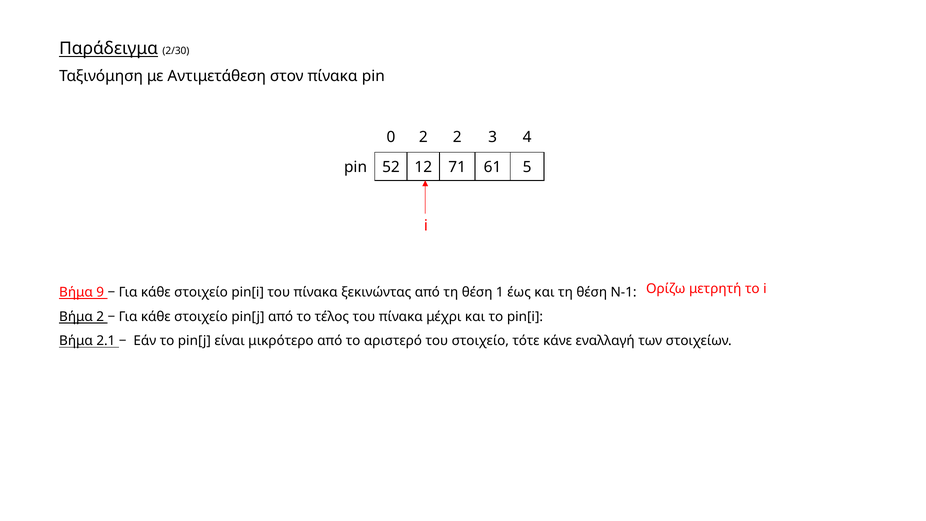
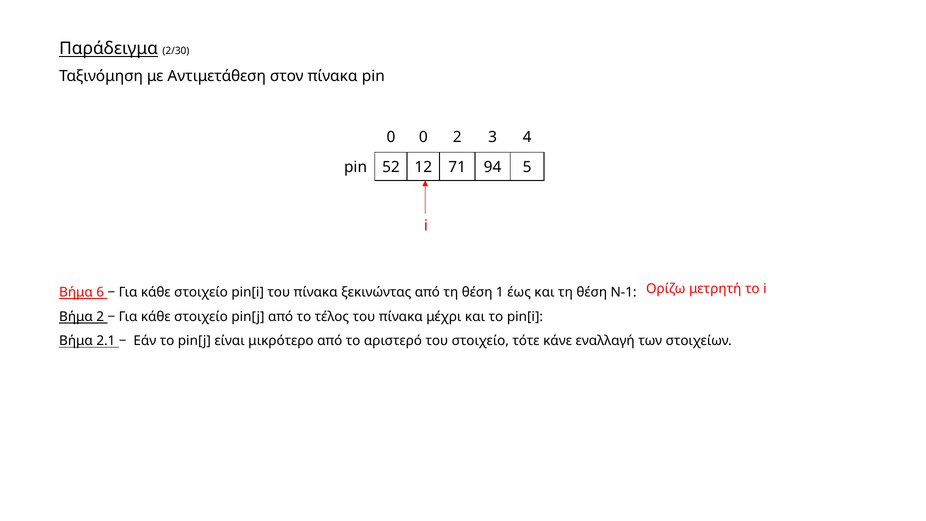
0 2: 2 -> 0 (423, 137)
61: 61 -> 94 (493, 167)
9: 9 -> 6 (100, 292)
